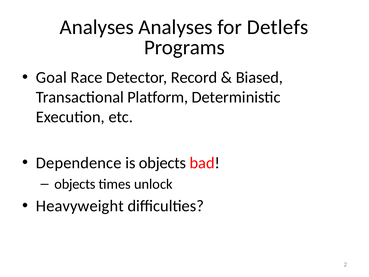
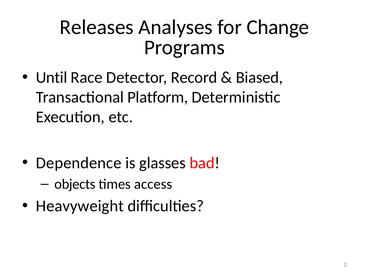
Analyses: Analyses -> Releases (97, 27)
Detlefs: Detlefs -> Change (278, 27)
Goal: Goal -> Until (52, 77)
is objects: objects -> glasses (162, 163)
unlock: unlock -> access (153, 184)
